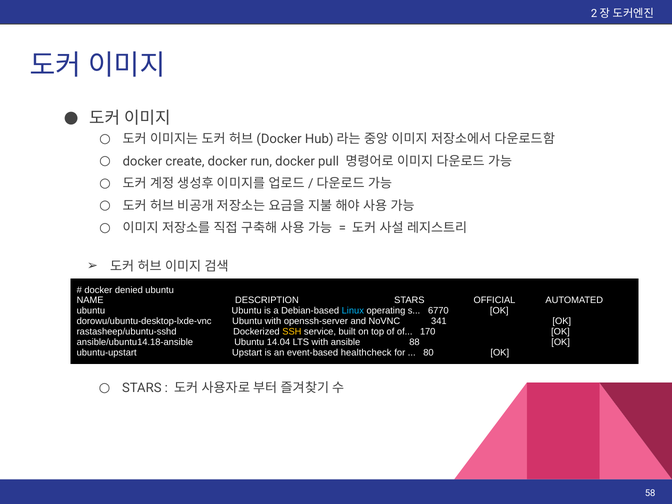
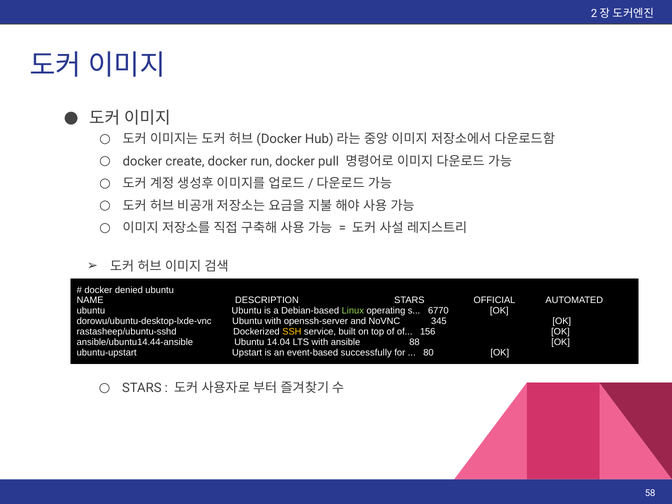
Linux colour: light blue -> light green (353, 311)
341: 341 -> 345 (439, 321)
170: 170 -> 156 (428, 332)
ansible/ubuntu14.18-ansible: ansible/ubuntu14.18-ansible -> ansible/ubuntu14.44-ansible (135, 342)
healthcheck: healthcheck -> successfully (366, 353)
